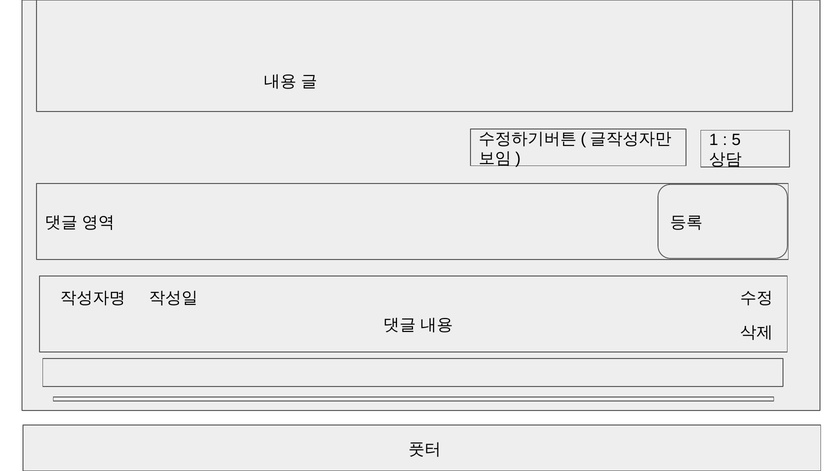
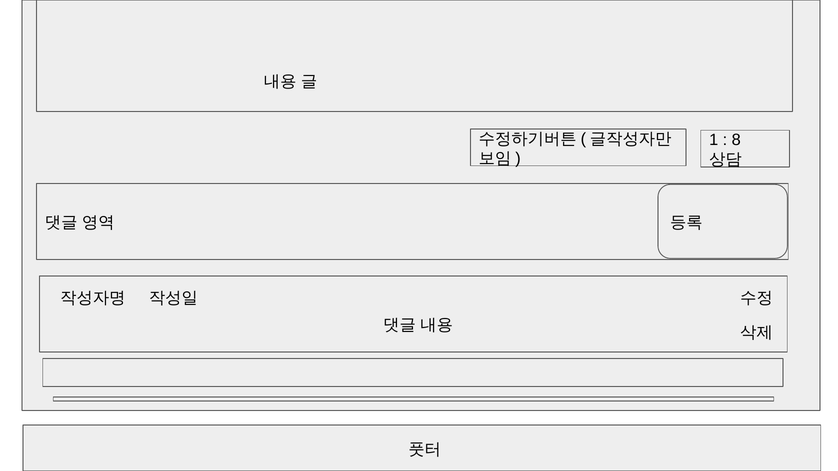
5: 5 -> 8 (736, 140)
